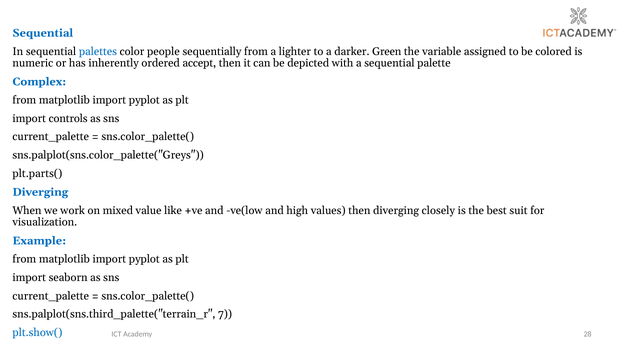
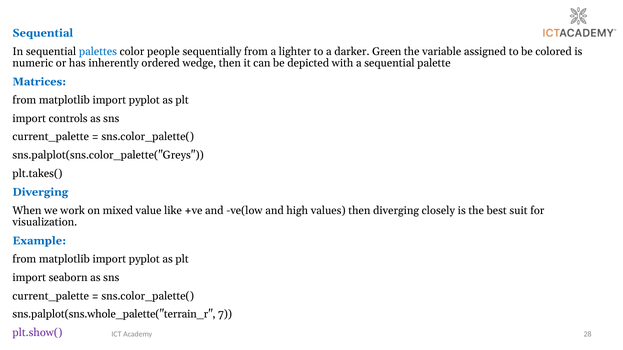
accept: accept -> wedge (199, 63)
Complex: Complex -> Matrices (39, 82)
plt.parts(: plt.parts( -> plt.takes( (37, 174)
sns.palplot(sns.third_palette("terrain_r: sns.palplot(sns.third_palette("terrain_r -> sns.palplot(sns.whole_palette("terrain_r (114, 315)
plt.show( colour: blue -> purple (37, 333)
